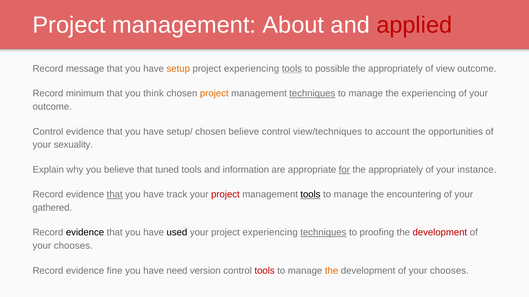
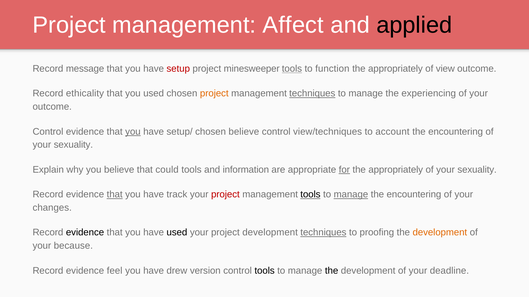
About: About -> Affect (293, 25)
applied colour: red -> black (414, 25)
setup colour: orange -> red (178, 69)
experiencing: experiencing -> minesweeper (252, 69)
possible: possible -> function (332, 69)
minimum: minimum -> ethicality (85, 94)
you think: think -> used (154, 94)
you underline: none -> present (133, 132)
opportunities: opportunities -> encountering (456, 132)
tuned: tuned -> could (167, 170)
instance: instance -> sexuality (477, 170)
manage underline: none -> present (351, 195)
gathered: gathered -> changes (52, 208)
your project experiencing: experiencing -> development (270, 233)
development colour: red -> orange (440, 233)
chooses: chooses -> because (73, 246)
fine: fine -> feel (115, 271)
need: need -> drew (177, 271)
tools colour: red -> black (265, 271)
the colour: orange -> black (332, 271)
chooses: chooses -> deadline (449, 271)
